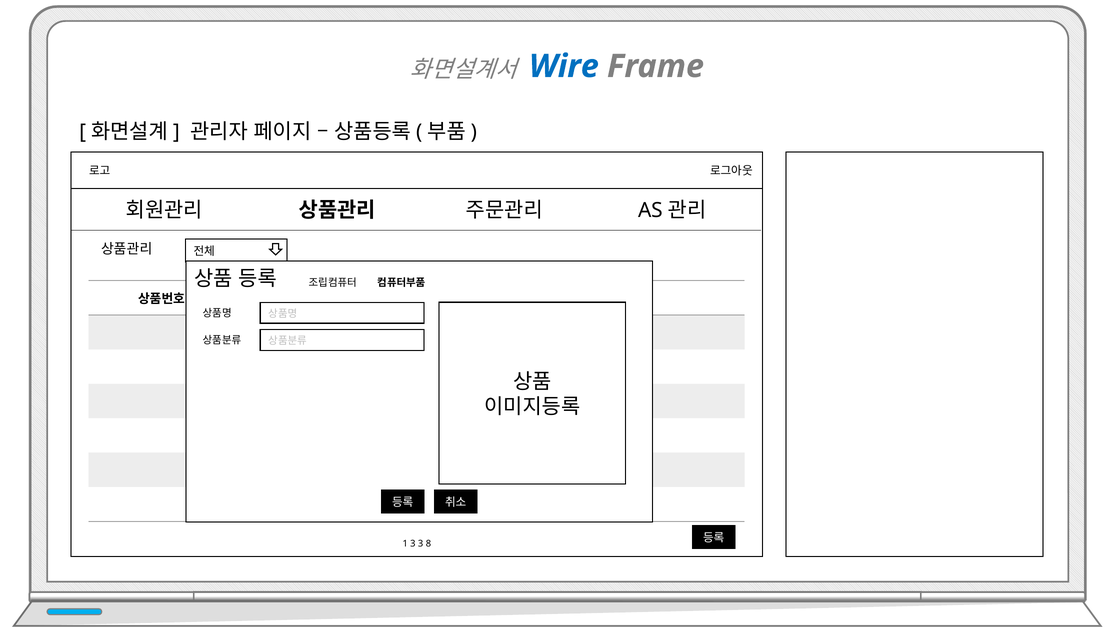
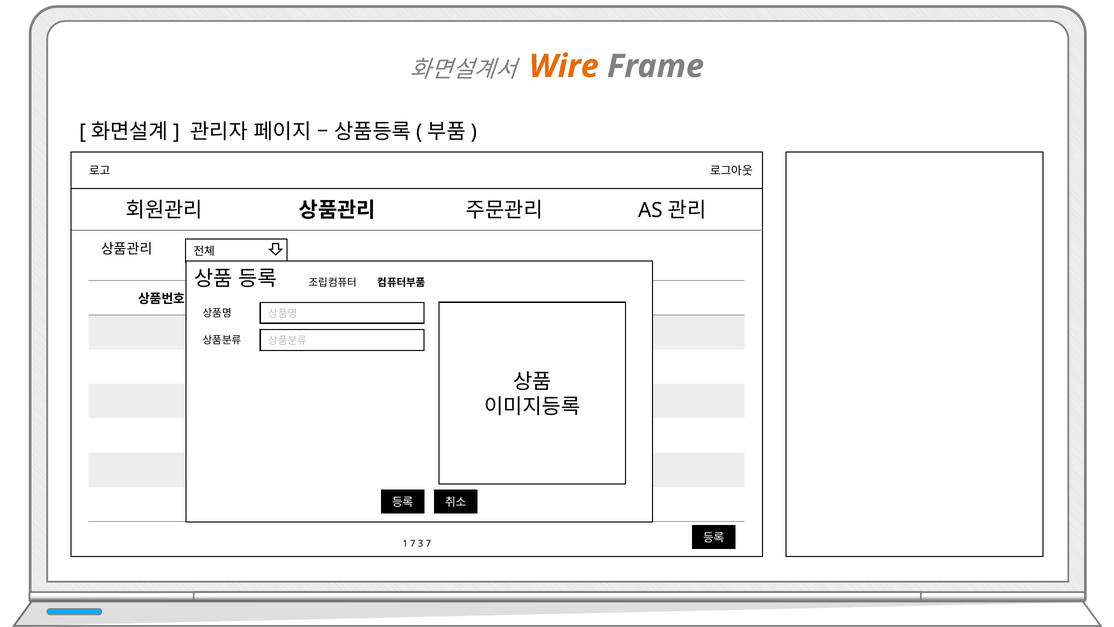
Wire colour: blue -> orange (564, 66)
1 3: 3 -> 7 (413, 543)
3 8: 8 -> 7 (428, 543)
